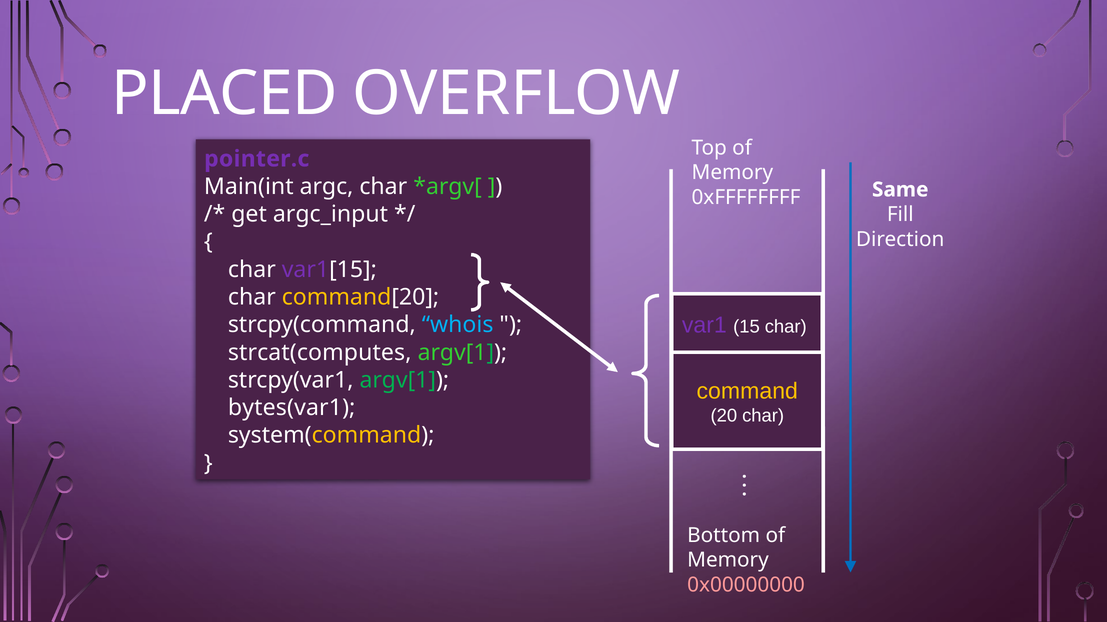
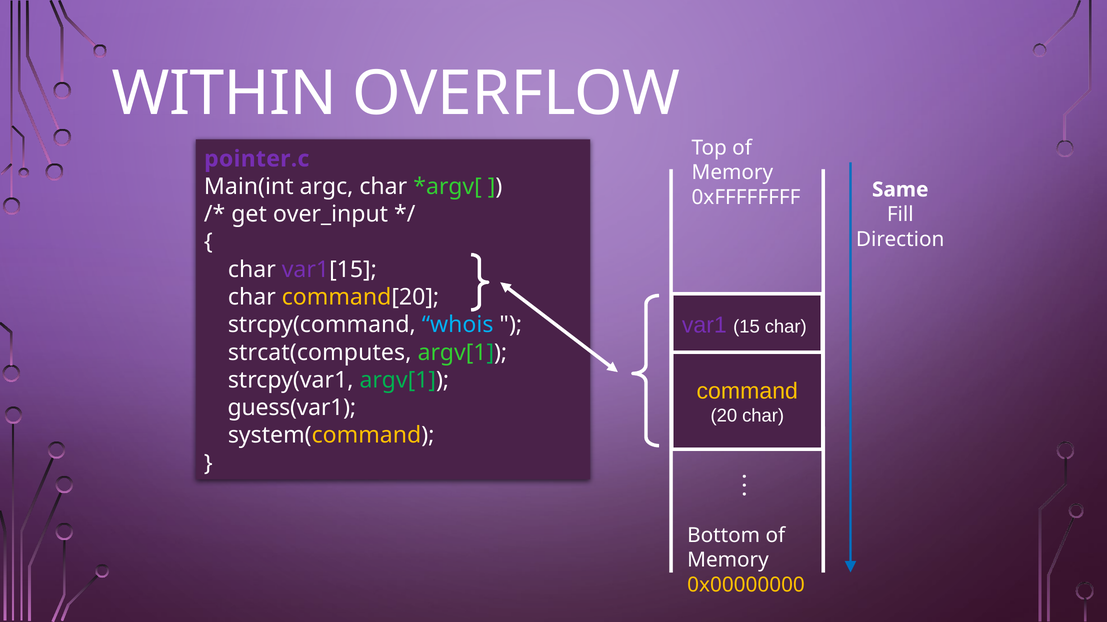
PLACED: PLACED -> WITHIN (224, 94)
argc_input: argc_input -> over_input (330, 214)
bytes(var1: bytes(var1 -> guess(var1 (292, 408)
0x00000000 colour: pink -> yellow (746, 586)
